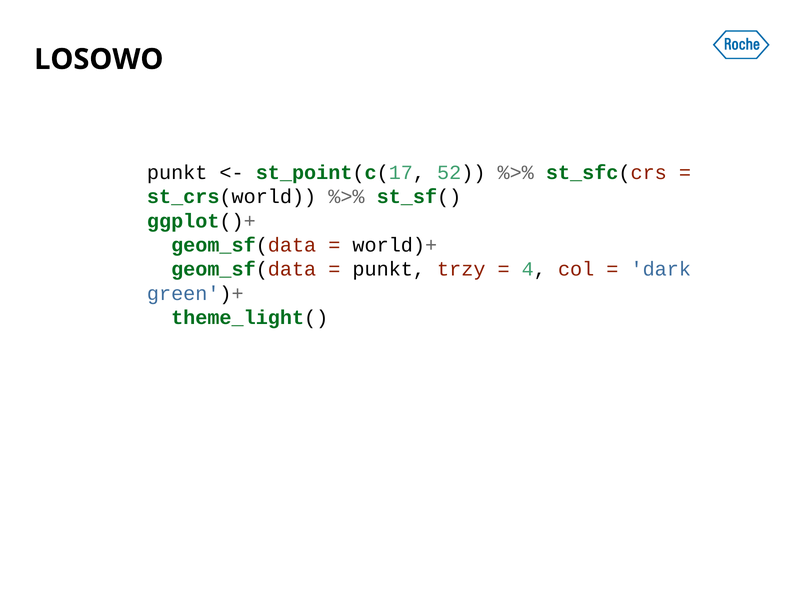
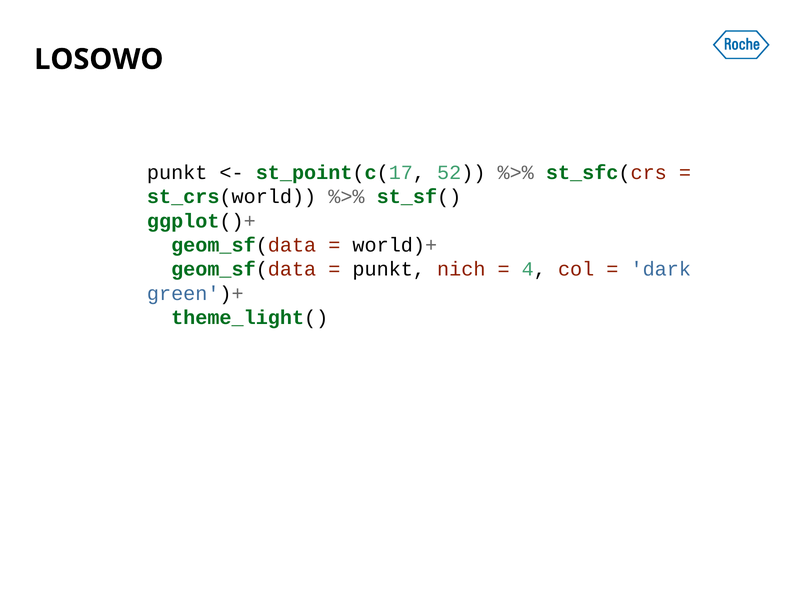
trzy: trzy -> nich (461, 269)
